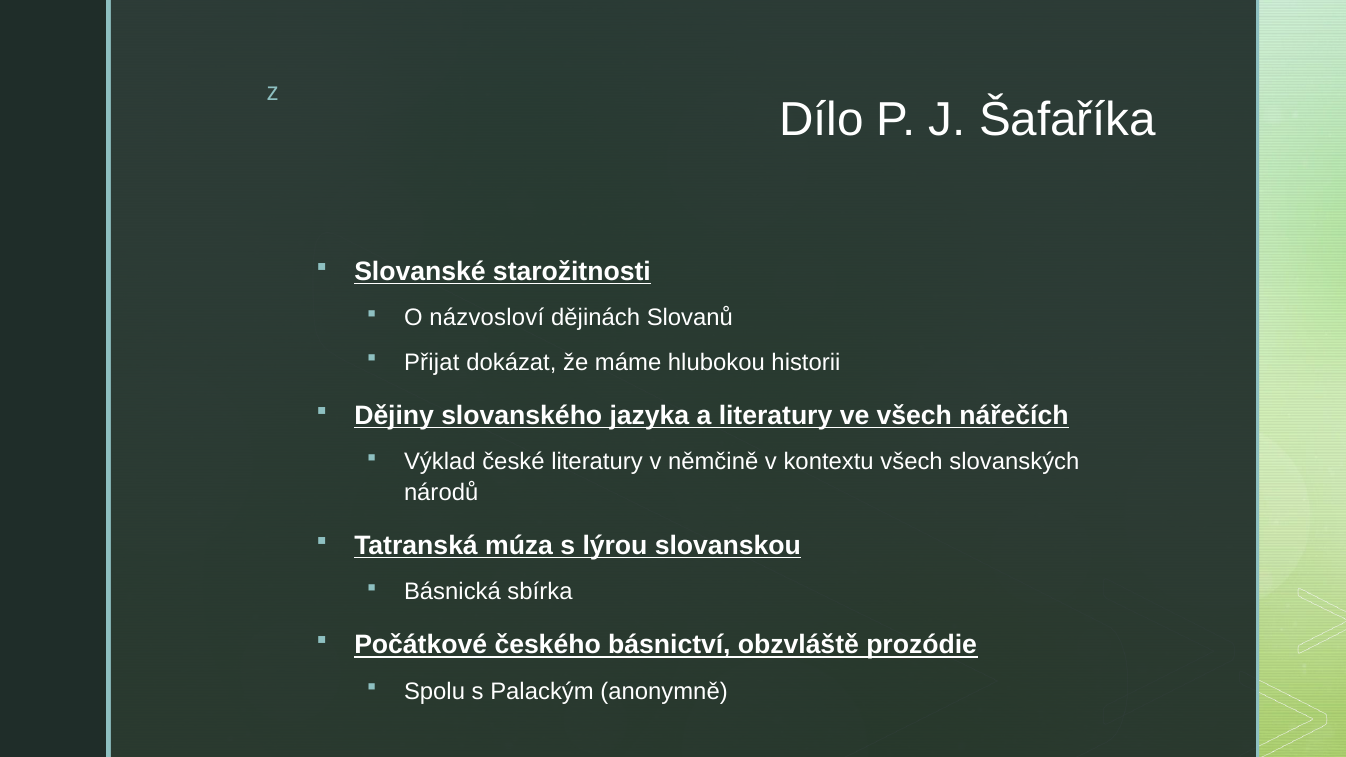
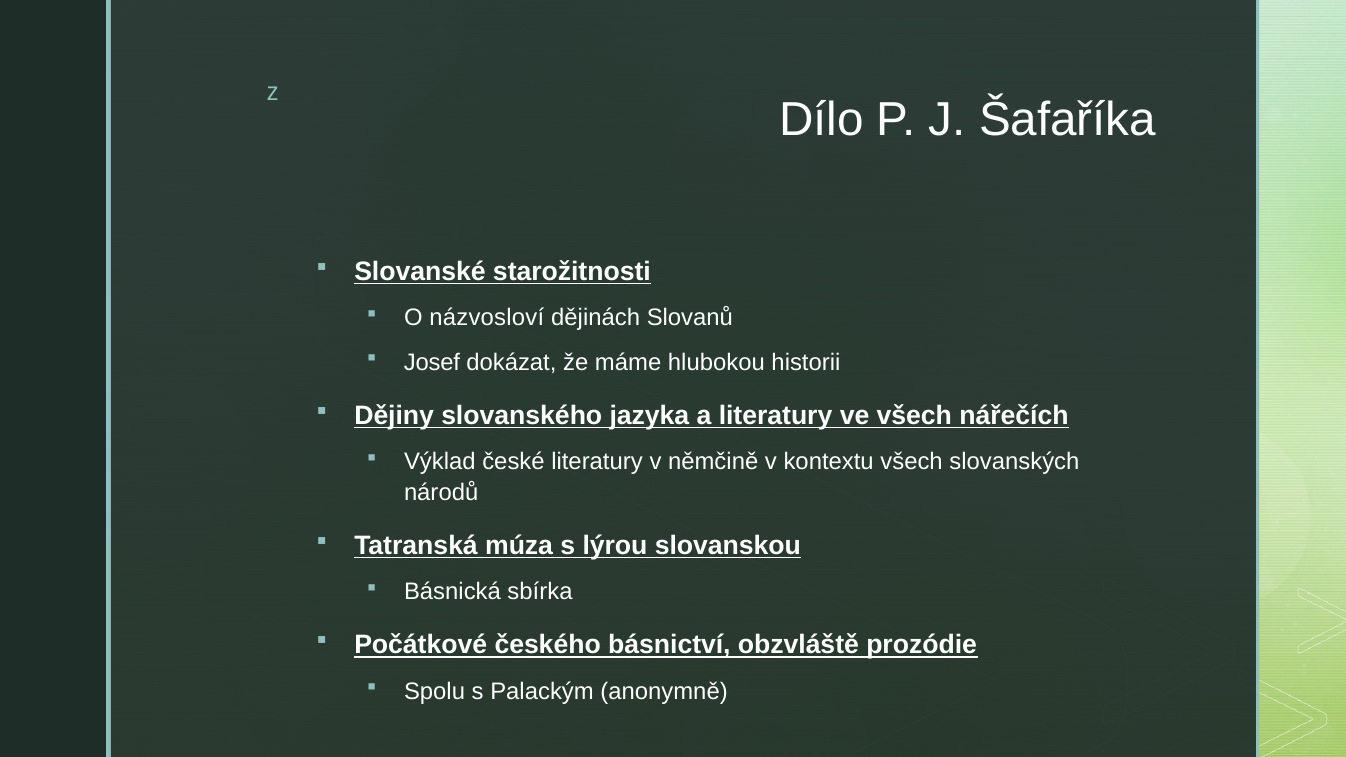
Přijat: Přijat -> Josef (432, 362)
